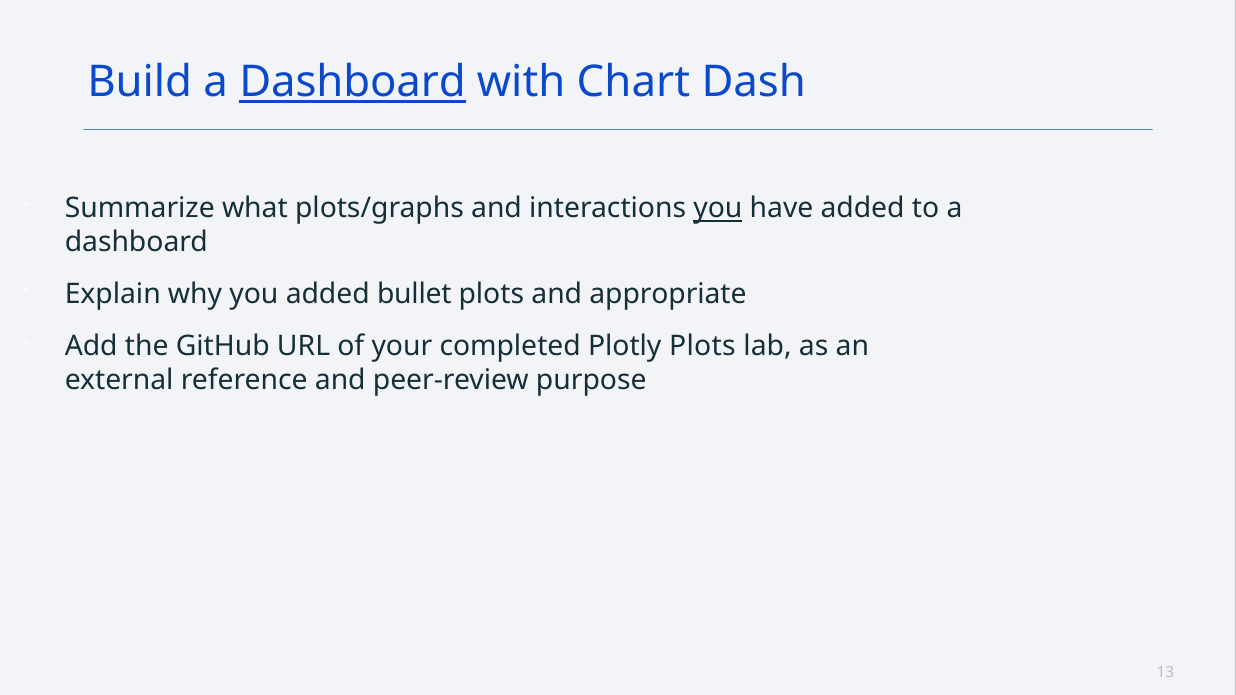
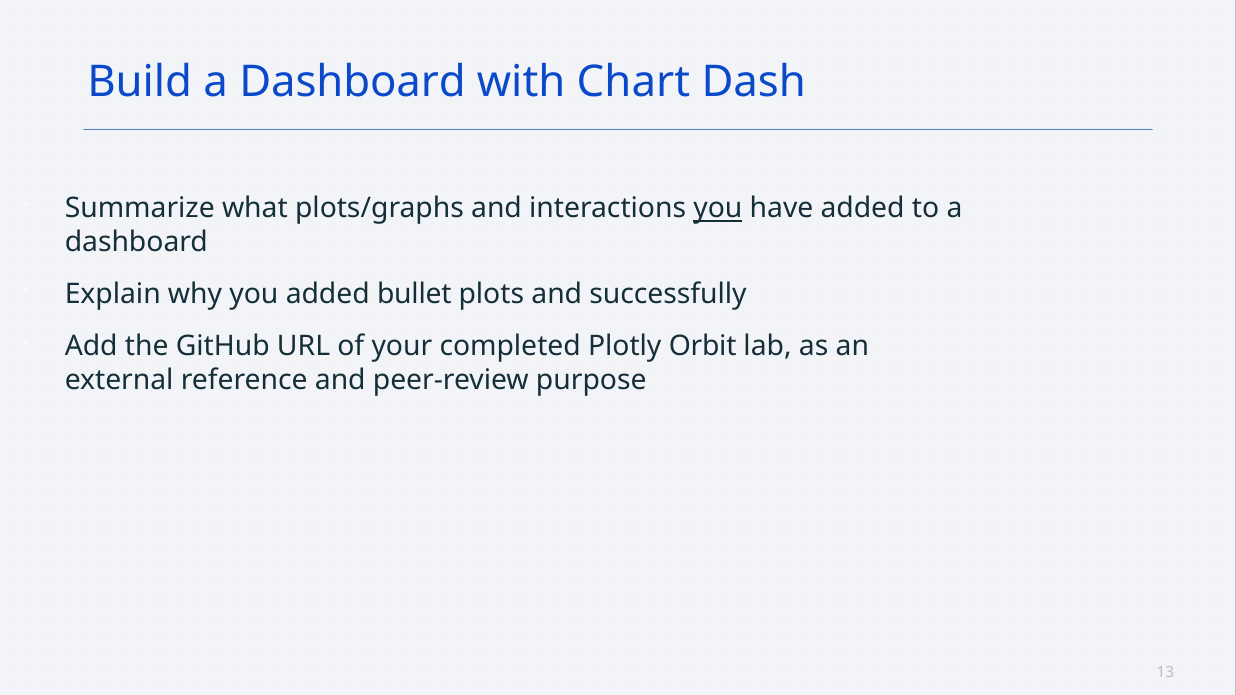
Dashboard underline: present -> none (352, 83)
appropriate: appropriate -> successfully (668, 295)
Plotly Plots: Plots -> Orbit (703, 347)
